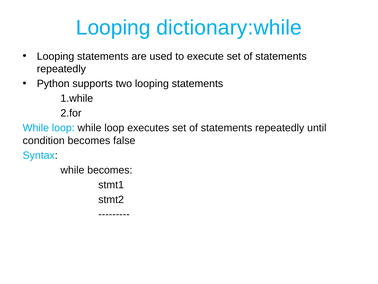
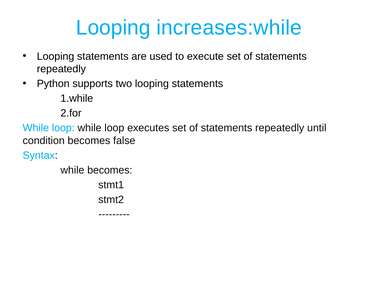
dictionary:while: dictionary:while -> increases:while (229, 28)
